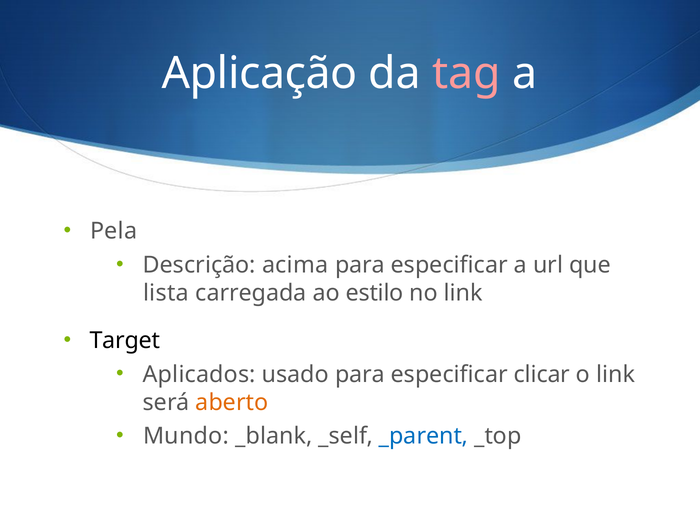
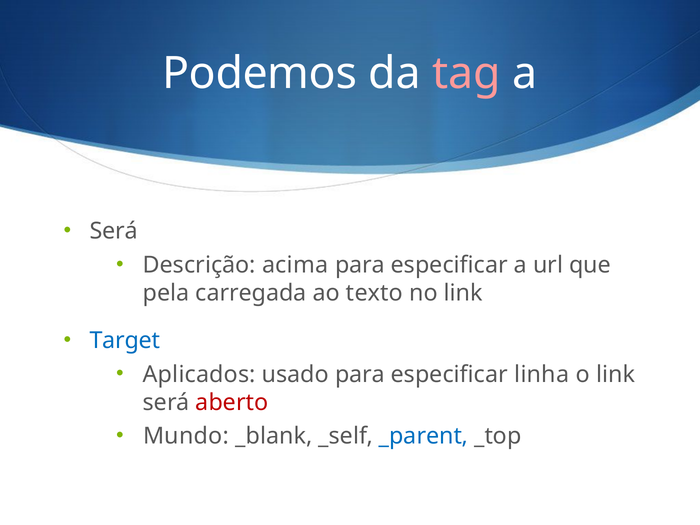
Aplicação: Aplicação -> Podemos (260, 73)
Pela: Pela -> Será (114, 231)
lista: lista -> pela (166, 293)
estilo: estilo -> texto (374, 293)
Target colour: black -> blue (125, 341)
clicar: clicar -> linha (542, 374)
aberto colour: orange -> red (232, 402)
